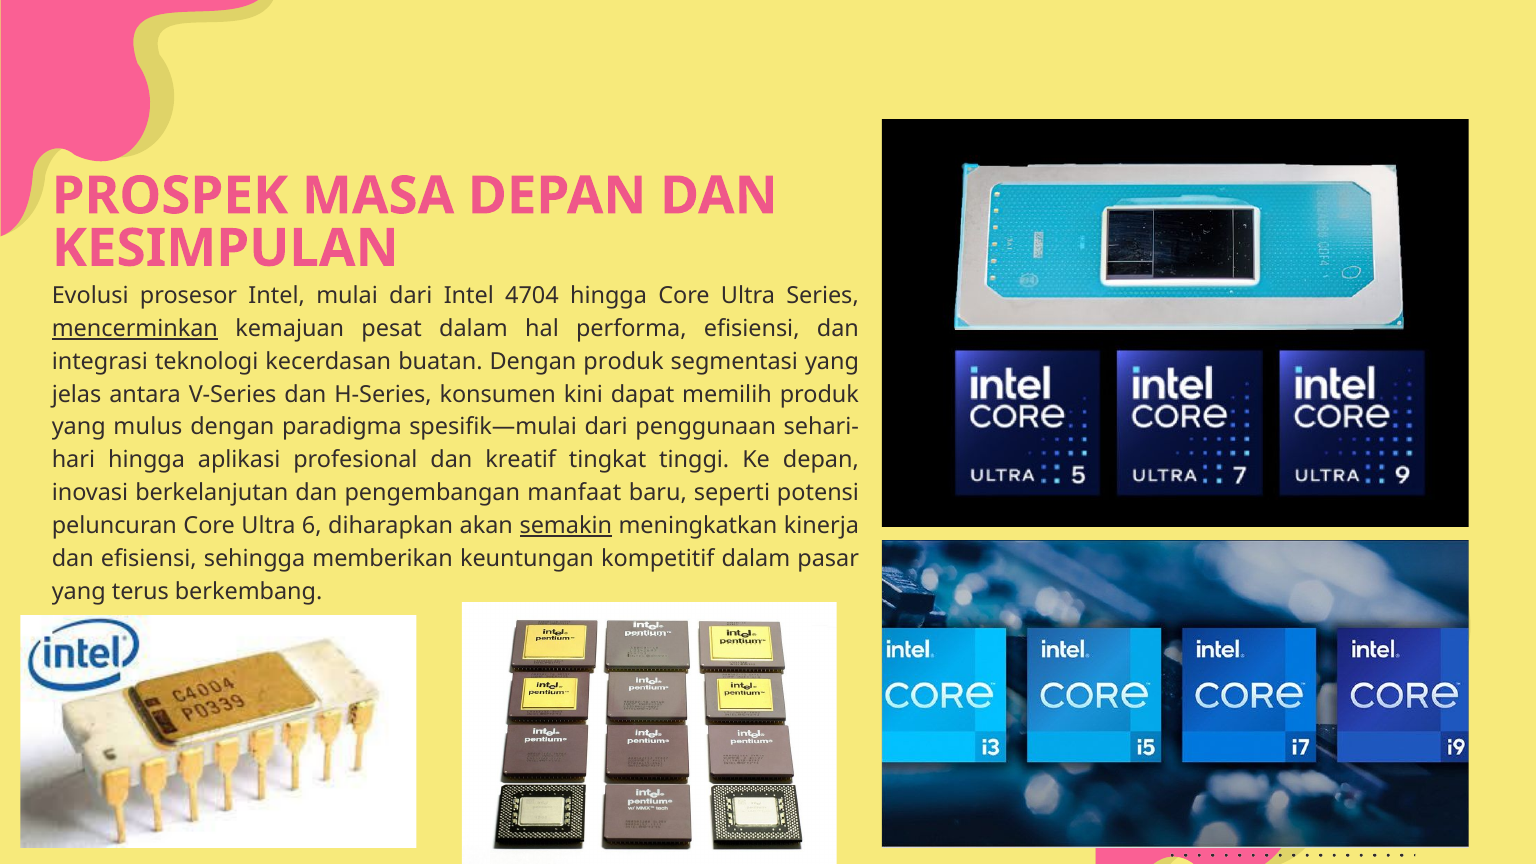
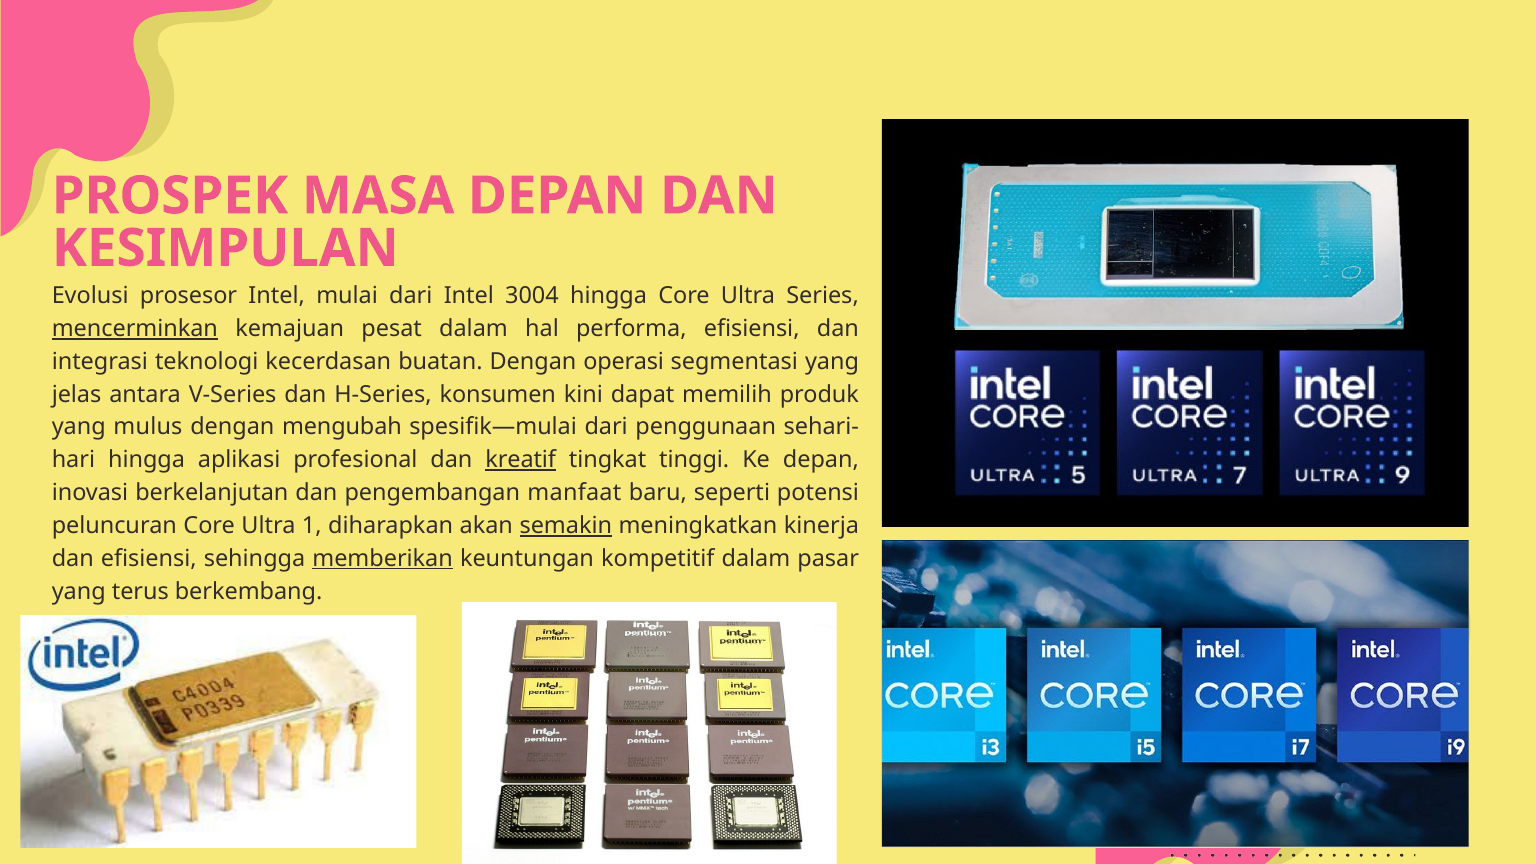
4704: 4704 -> 3004 (532, 296)
Dengan produk: produk -> operasi (624, 362)
paradigma: paradigma -> mengubah (342, 427)
kreatif underline: none -> present (521, 460)
6: 6 -> 1 (312, 526)
memberikan underline: none -> present (383, 559)
